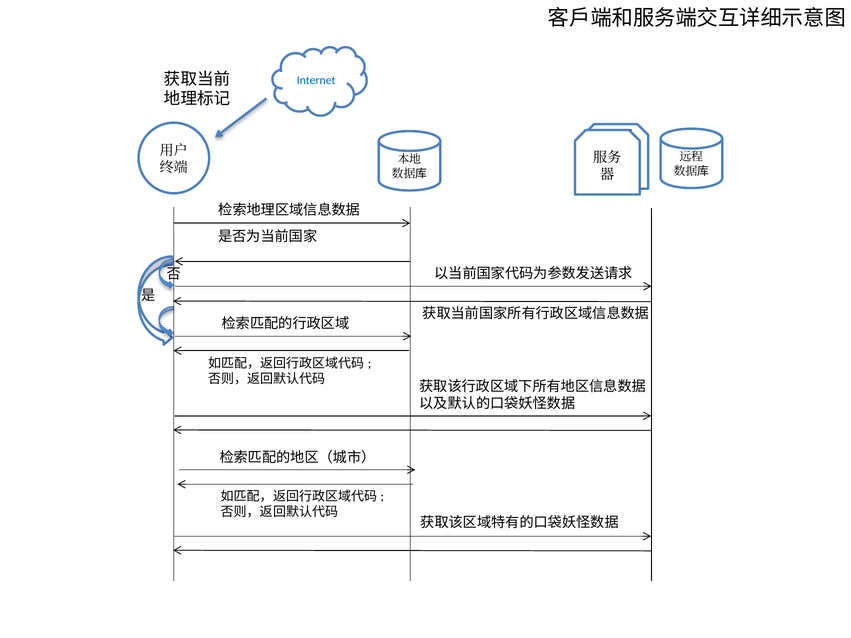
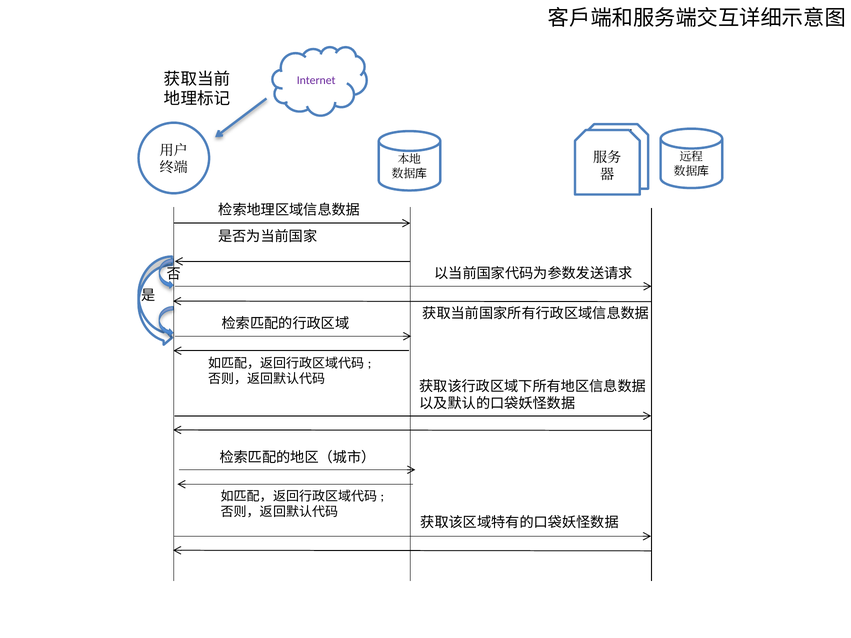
Internet colour: blue -> purple (316, 80)
